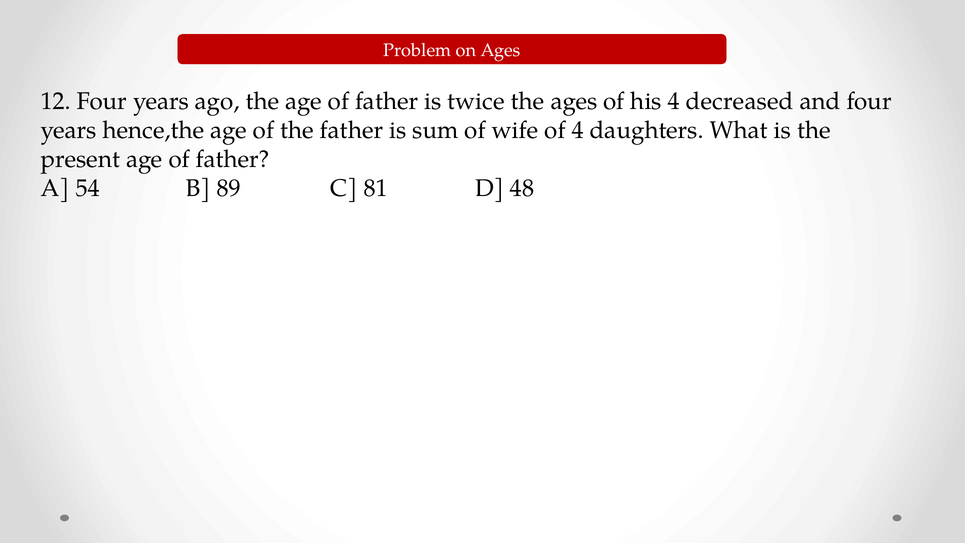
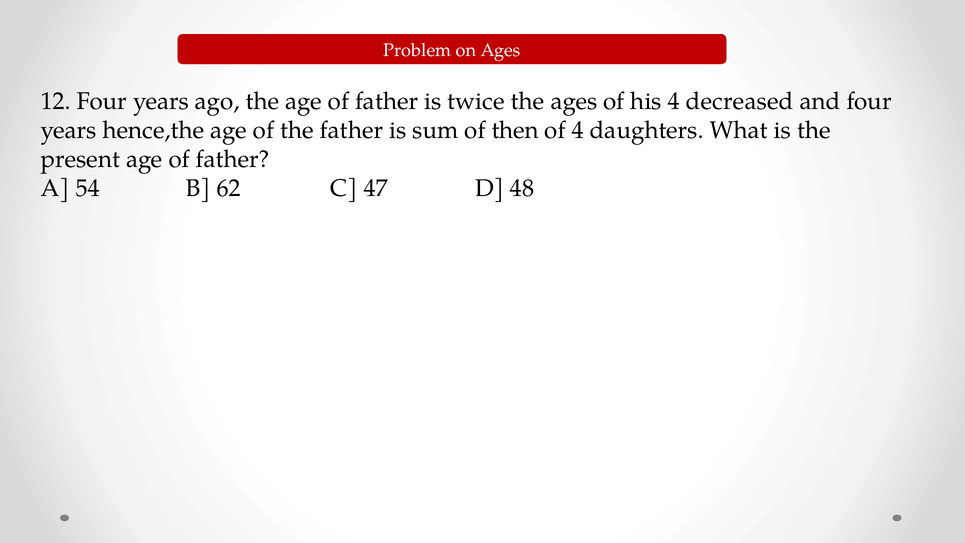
wife: wife -> then (515, 130)
89: 89 -> 62 (229, 188)
81: 81 -> 47 (376, 188)
